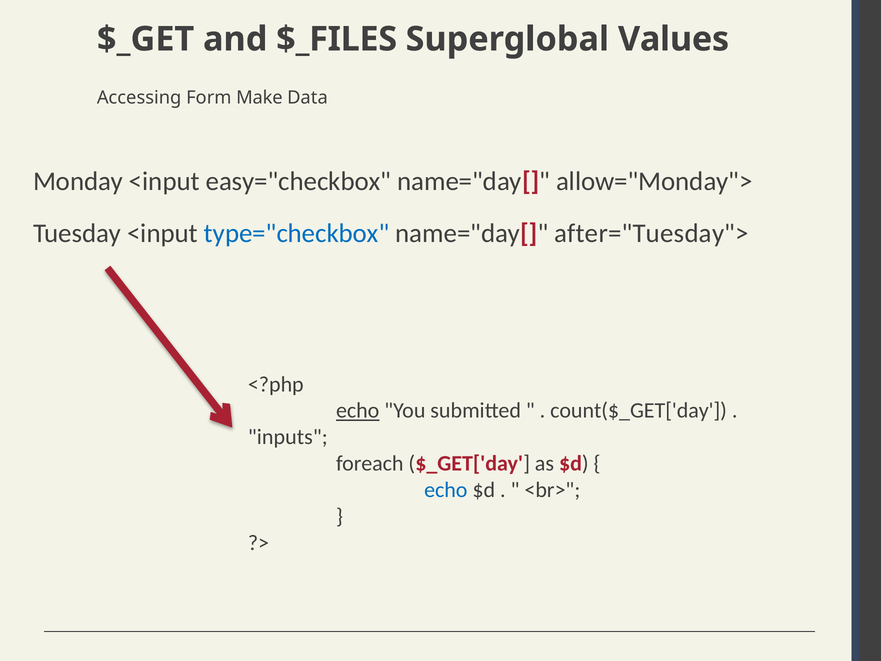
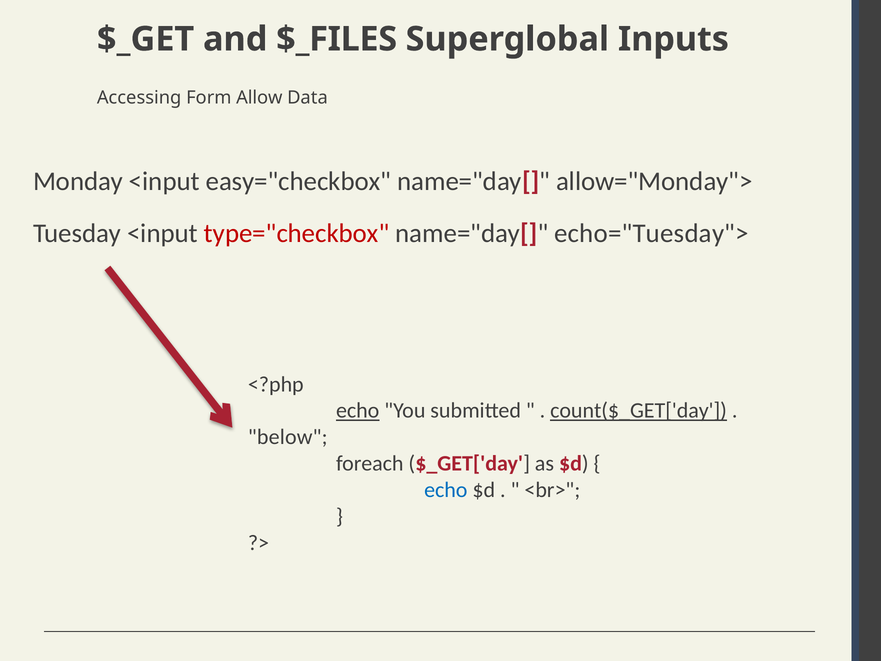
Values: Values -> Inputs (673, 39)
Make: Make -> Allow (259, 97)
type="checkbox colour: blue -> red (297, 233)
after="Tuesday">: after="Tuesday"> -> echo="Tuesday"> (652, 233)
count($_GET['day underline: none -> present (639, 411)
inputs: inputs -> below (288, 437)
